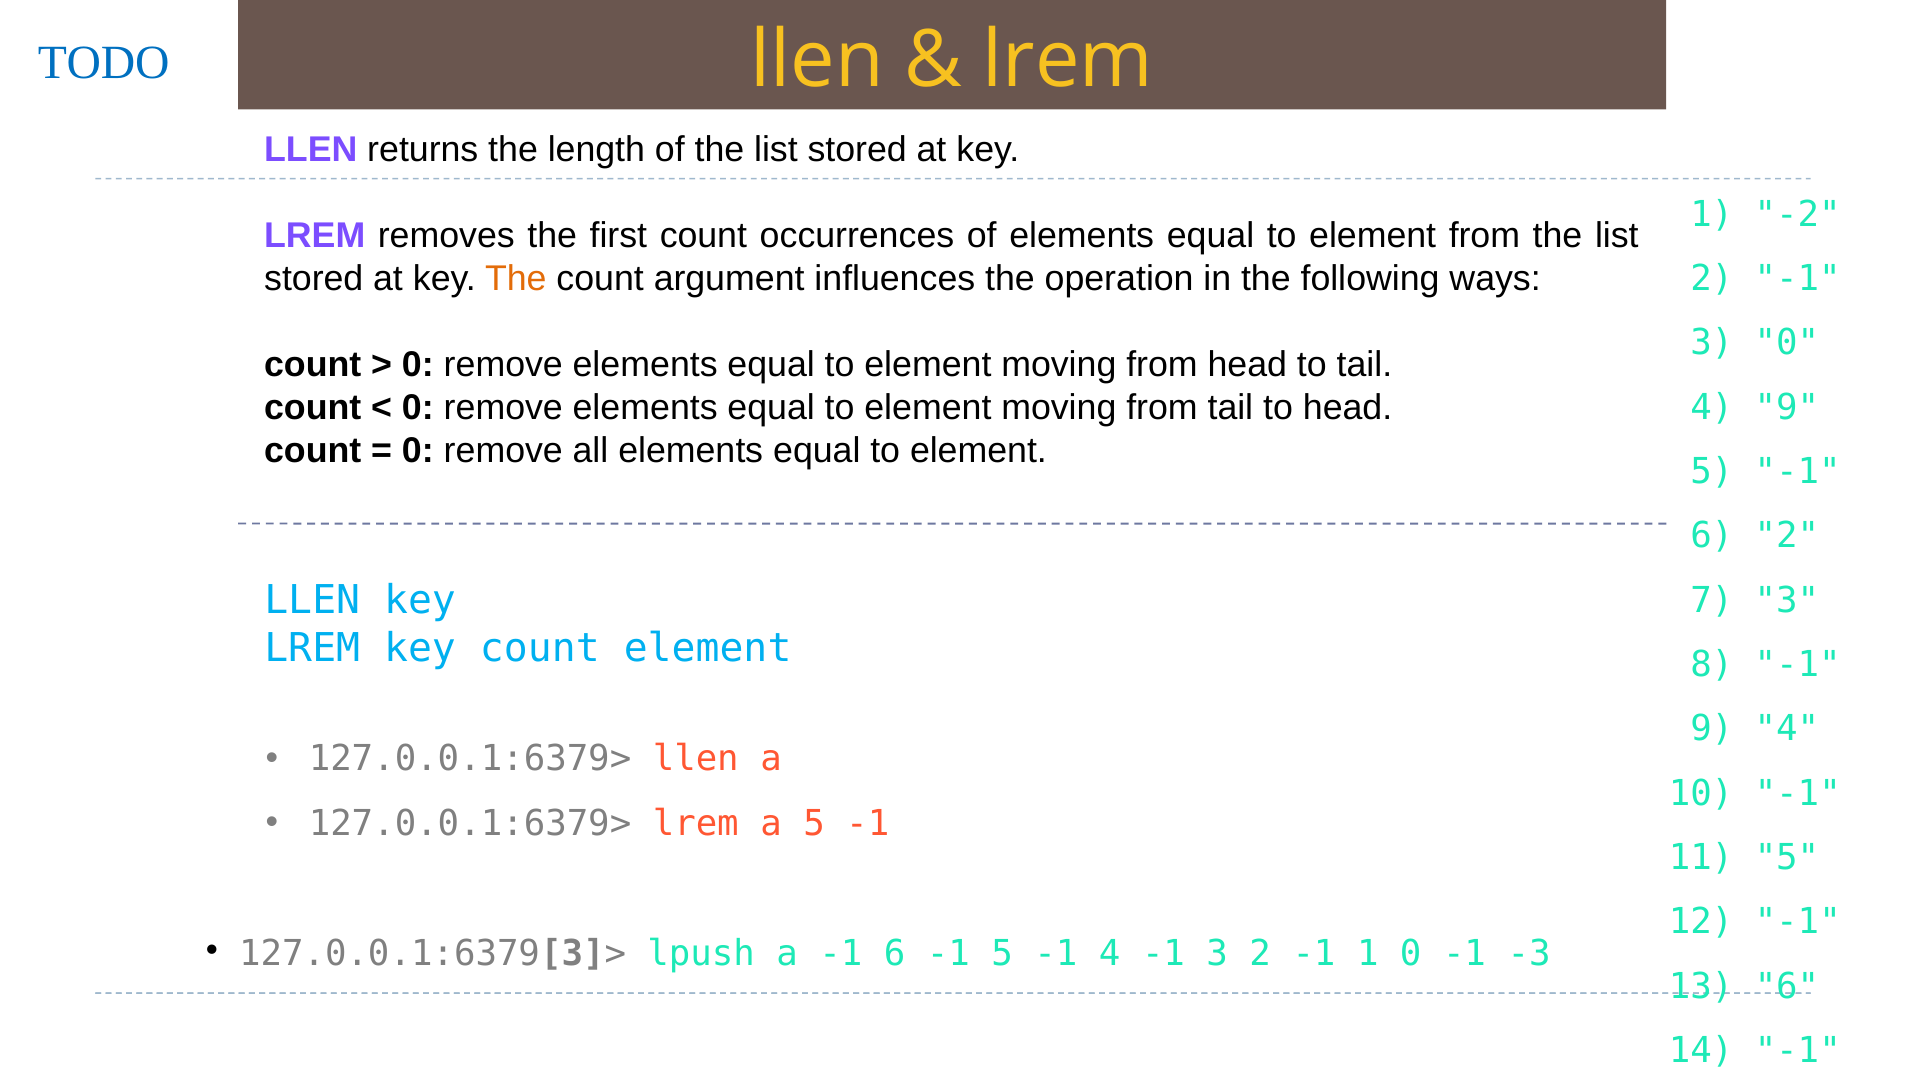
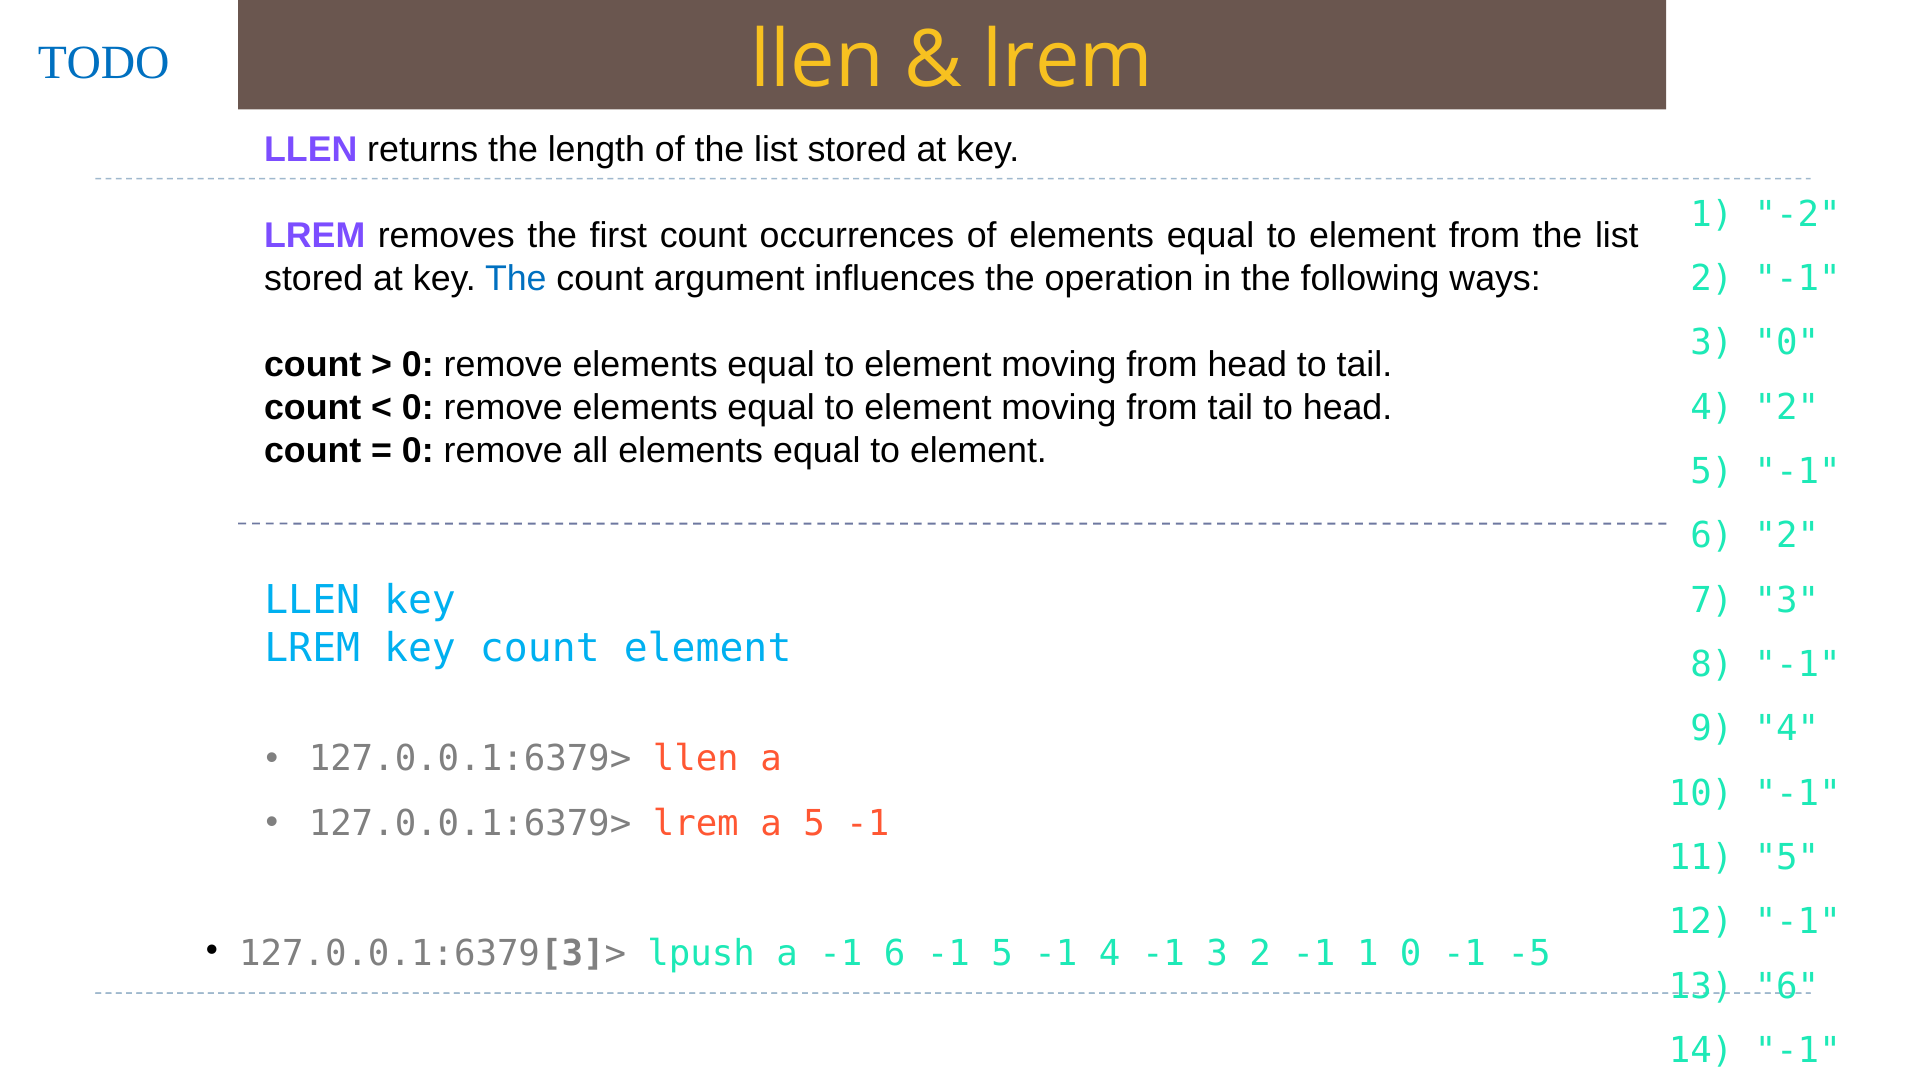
The colour: orange -> blue (516, 279)
4 9: 9 -> 2 (1787, 407)
-3: -3 -> -5 (1529, 954)
